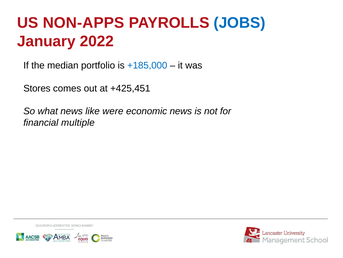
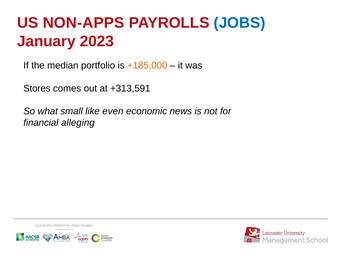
2022: 2022 -> 2023 (97, 41)
+185,000 colour: blue -> orange (147, 65)
+425,451: +425,451 -> +313,591 (130, 88)
what news: news -> small (72, 111)
were: were -> even (113, 111)
multiple: multiple -> alleging (78, 122)
